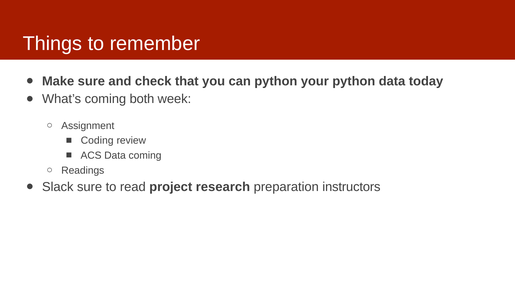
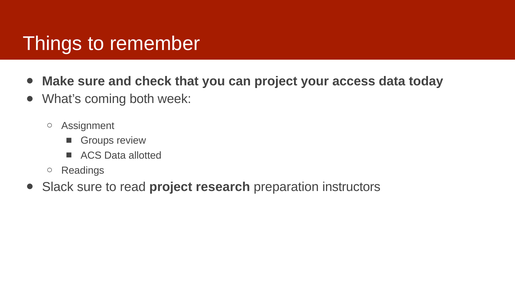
can python: python -> project (276, 81)
your python: python -> access (354, 81)
Coding: Coding -> Groups (97, 140)
Data coming: coming -> allotted (145, 155)
